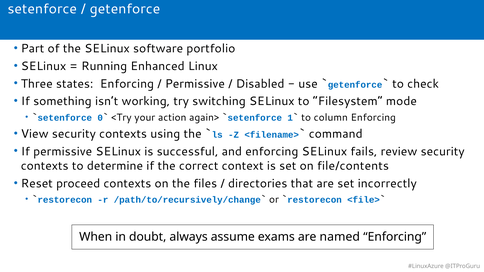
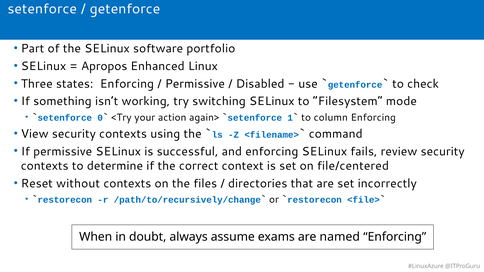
Running: Running -> Apropos (104, 66)
file/contents: file/contents -> file/centered (353, 166)
proceed: proceed -> without (78, 184)
